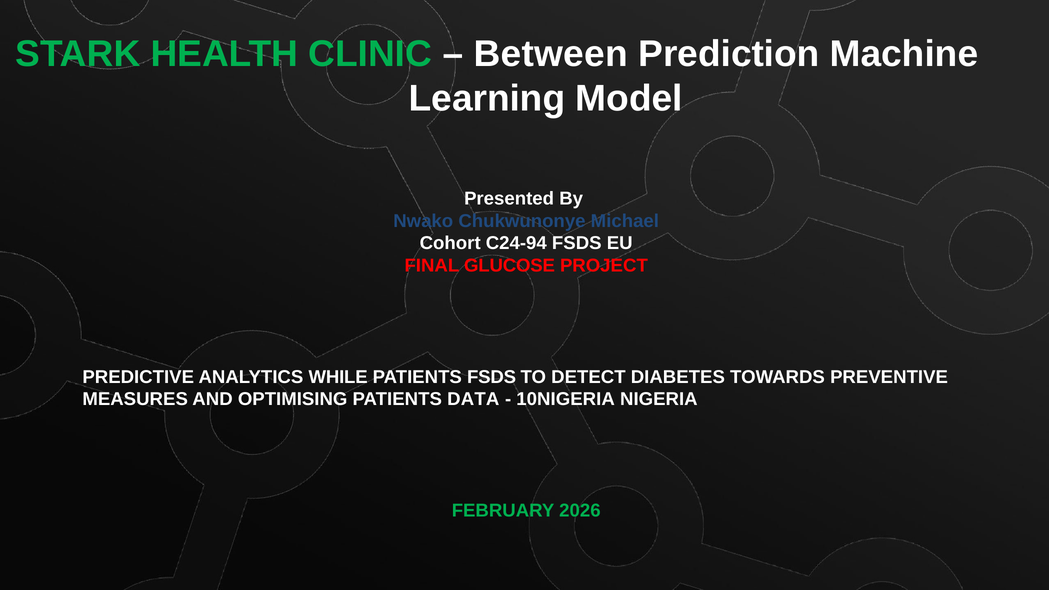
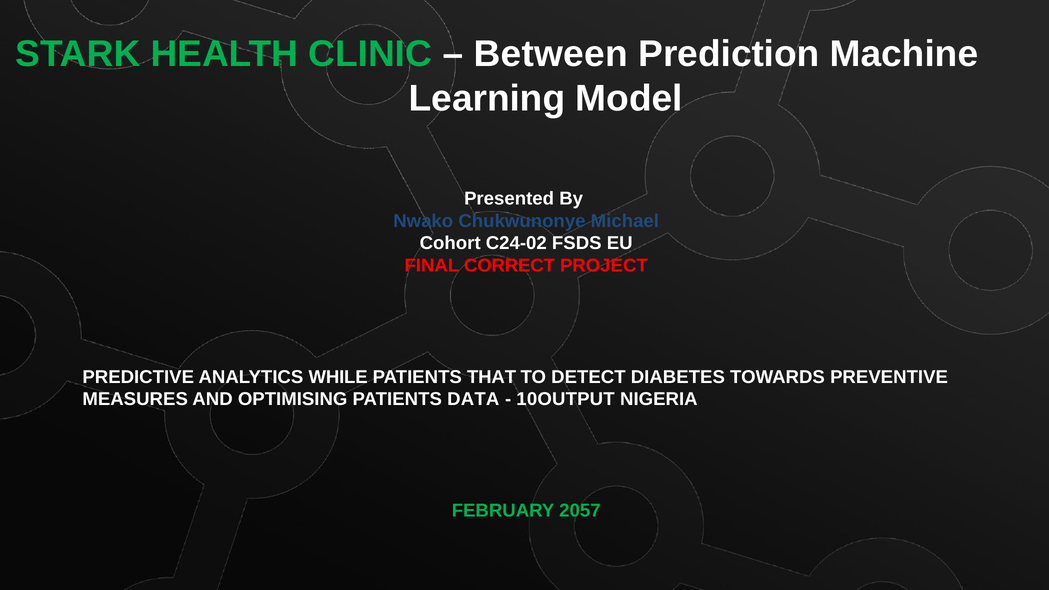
C24-94: C24-94 -> C24-02 (516, 243)
GLUCOSE: GLUCOSE -> CORRECT (509, 266)
PATIENTS FSDS: FSDS -> THAT (492, 377)
10NIGERIA: 10NIGERIA -> 10OUTPUT (566, 399)
2026: 2026 -> 2057 (580, 511)
